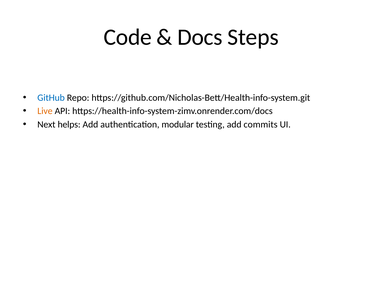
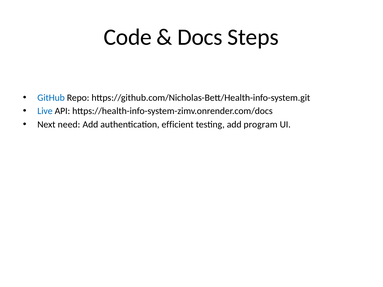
Live colour: orange -> blue (45, 111)
helps: helps -> need (69, 125)
modular: modular -> efficient (178, 125)
commits: commits -> program (261, 125)
